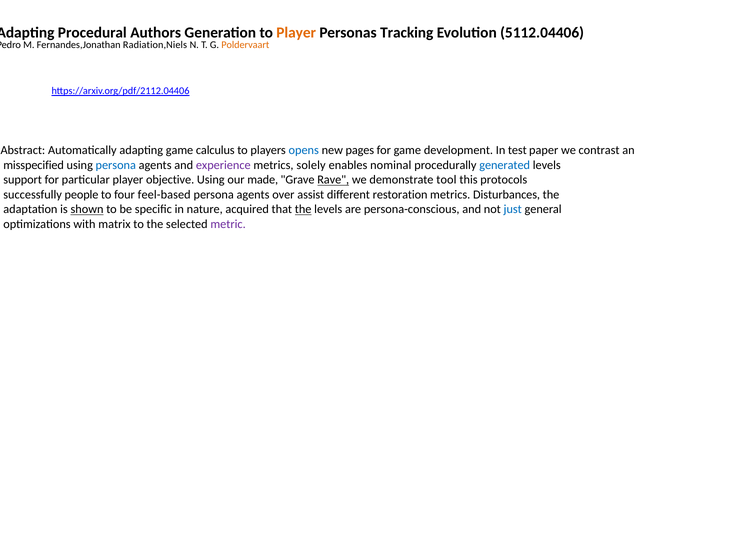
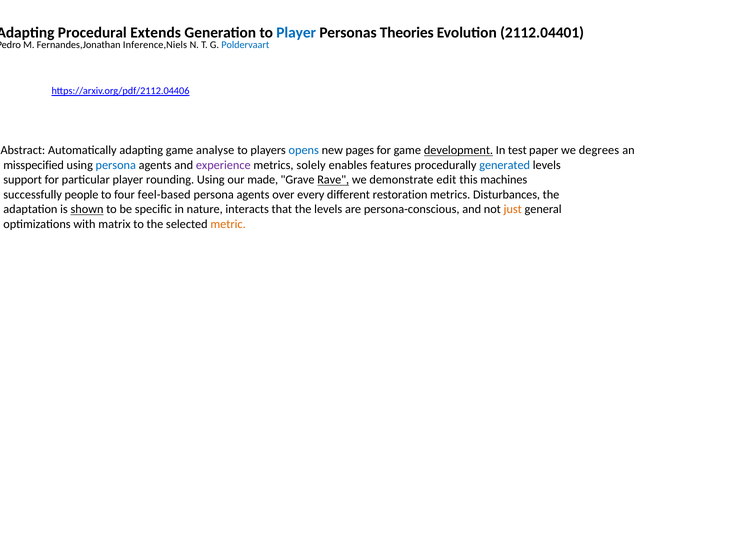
Authors: Authors -> Extends (156, 32)
Player colour: orange -> blue (296, 32)
Tracking: Tracking -> Theories (407, 32)
5112.04406: 5112.04406 -> 2112.04401 (542, 32)
Radiation,Niels: Radiation,Niels -> Inference,Niels (155, 45)
Poldervaart colour: orange -> blue (245, 45)
calculus: calculus -> analyse (215, 150)
development underline: none -> present (458, 150)
contrast: contrast -> degrees (599, 150)
nominal: nominal -> features (391, 165)
objective: objective -> rounding (170, 180)
tool: tool -> edit (446, 180)
protocols: protocols -> machines (504, 180)
assist: assist -> every (311, 194)
acquired: acquired -> interacts (247, 209)
the underline: present -> none (303, 209)
just colour: blue -> orange (513, 209)
metric colour: purple -> orange (228, 224)
